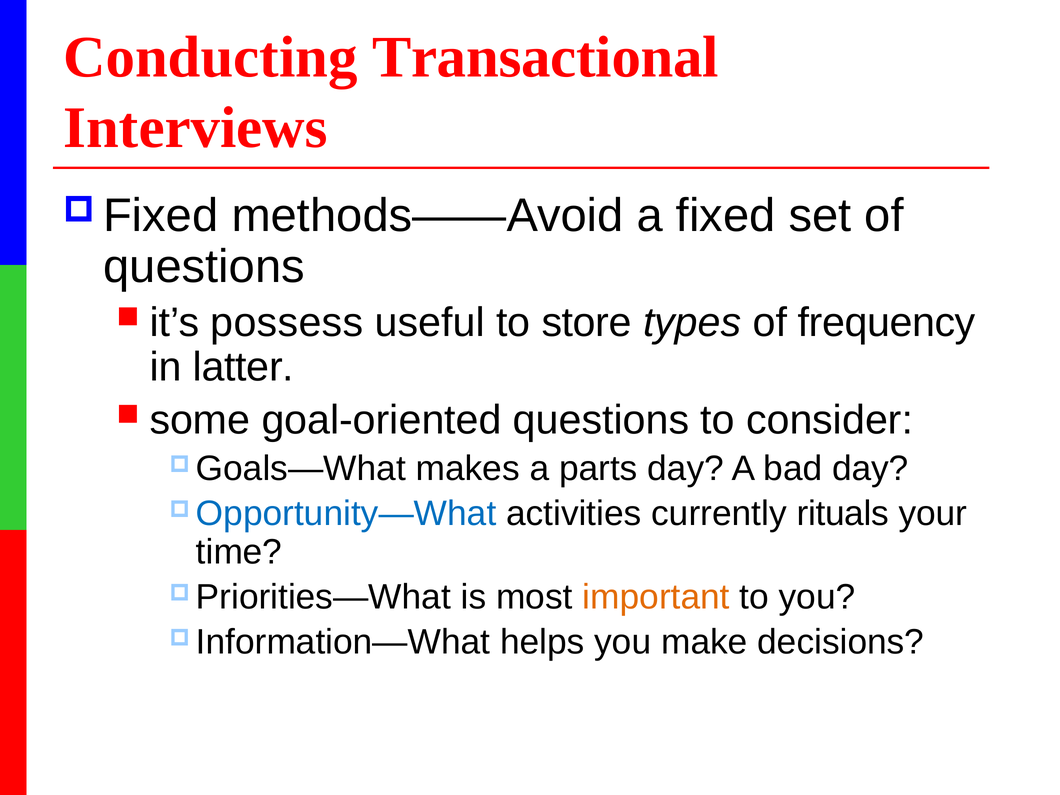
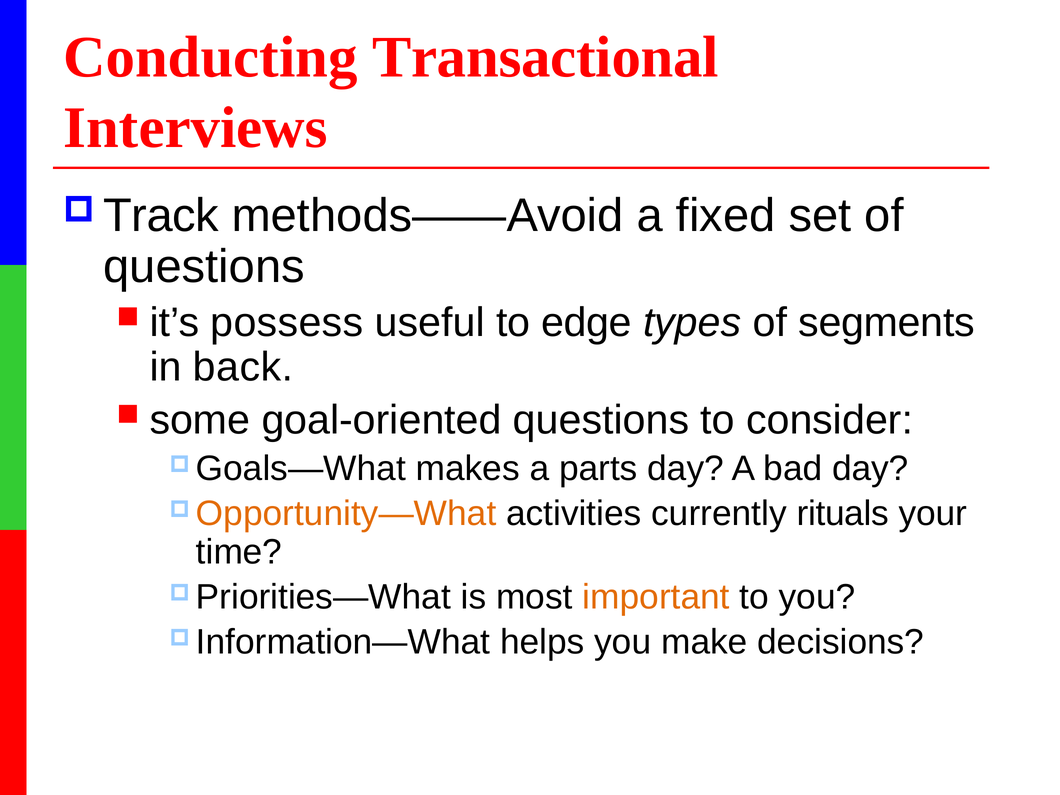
Fixed: Fixed -> Track (161, 216)
store: store -> edge (587, 323)
frequency: frequency -> segments (887, 323)
latter: latter -> back (243, 367)
Opportunity—What colour: blue -> orange (346, 514)
